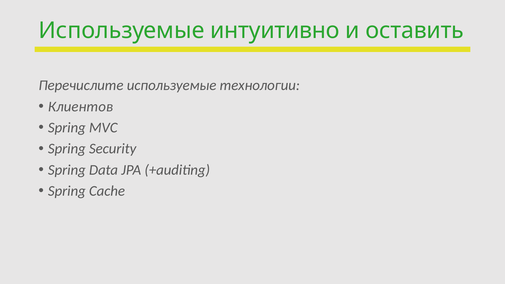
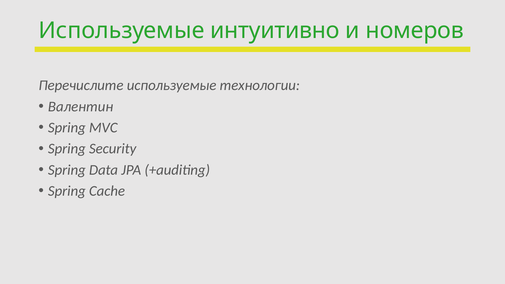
оставить: оставить -> номеров (415, 31)
Клиентов: Клиентов -> Валентин (81, 106)
